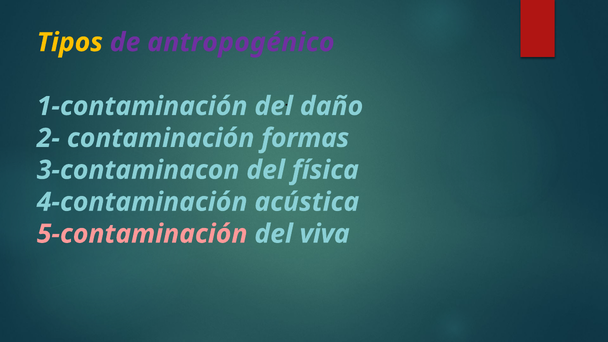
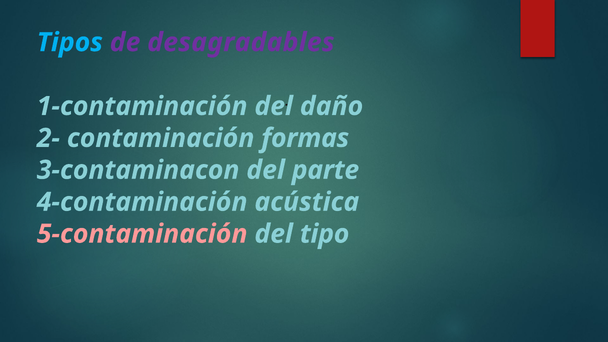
Tipos colour: yellow -> light blue (70, 42)
antropogénico: antropogénico -> desagradables (241, 42)
física: física -> parte (325, 170)
viva: viva -> tipo (325, 234)
